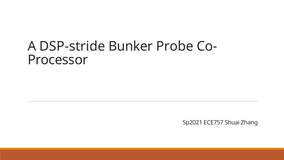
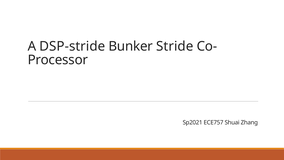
Probe: Probe -> Stride (175, 46)
